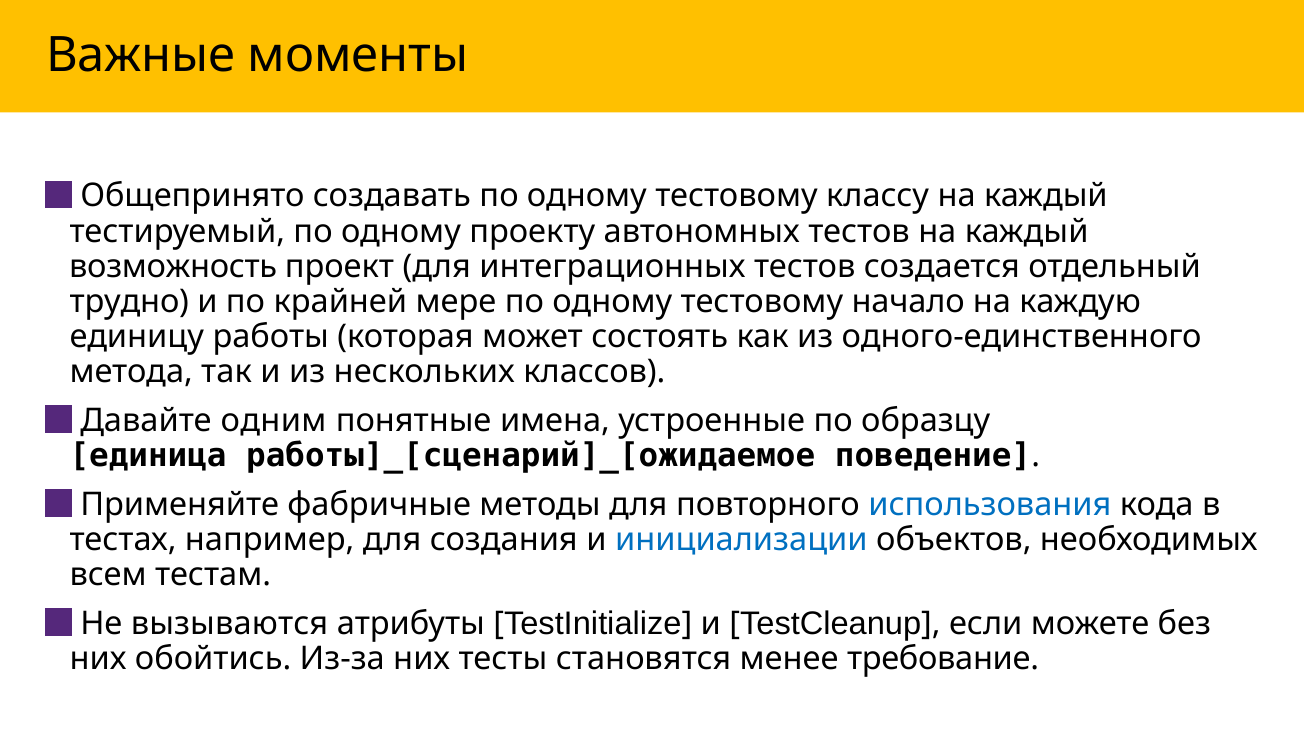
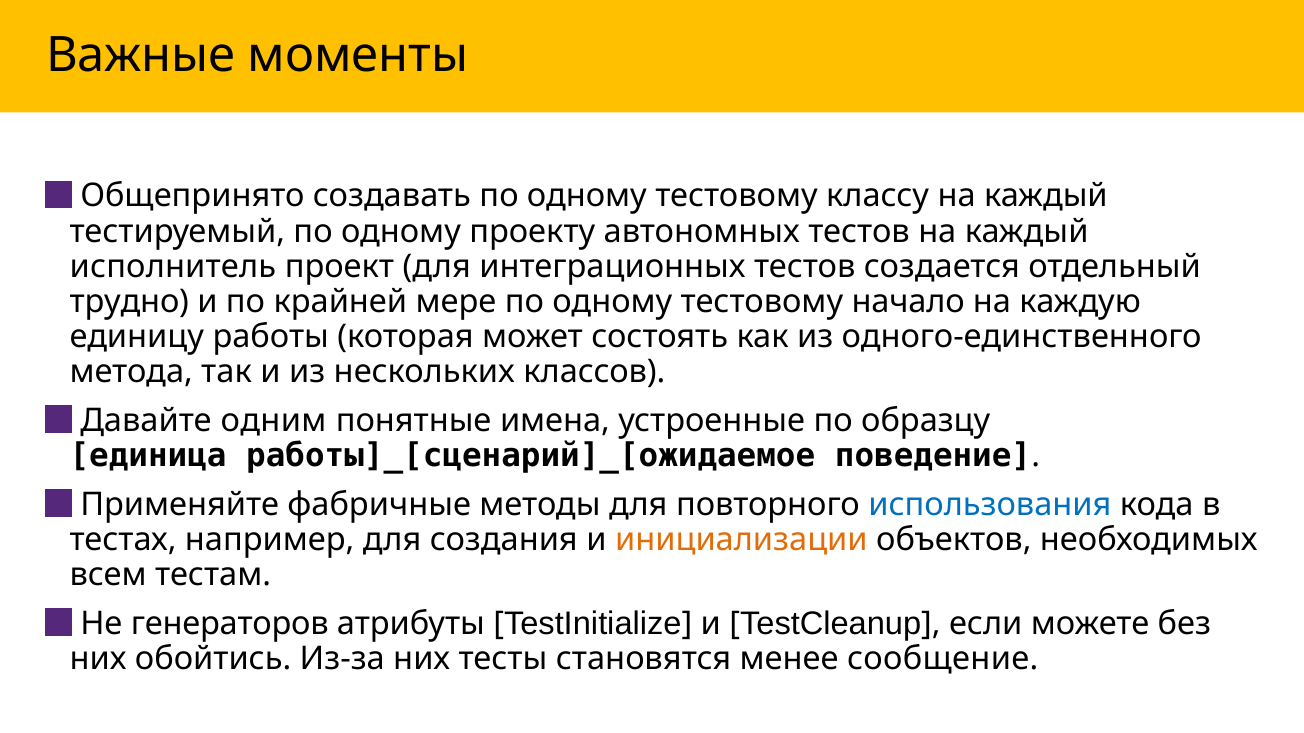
возможность: возможность -> исполнитель (173, 267)
инициализации colour: blue -> orange (741, 540)
вызываются: вызываются -> генераторов (230, 624)
требование: требование -> сообщение (943, 659)
